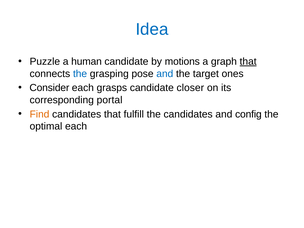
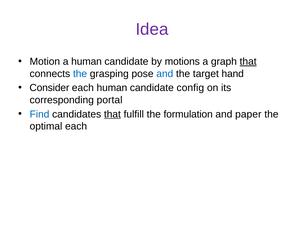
Idea colour: blue -> purple (152, 29)
Puzzle: Puzzle -> Motion (45, 62)
ones: ones -> hand (233, 74)
each grasps: grasps -> human (112, 88)
closer: closer -> config (190, 88)
Find colour: orange -> blue (39, 114)
that underline: none -> present (112, 114)
the candidates: candidates -> formulation (188, 114)
config: config -> paper (248, 114)
